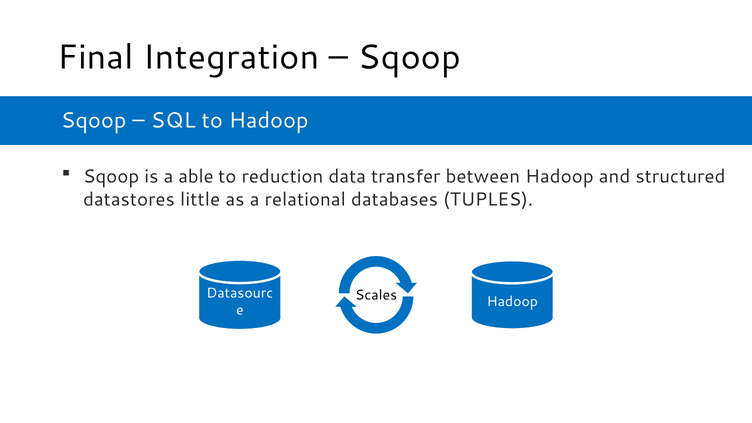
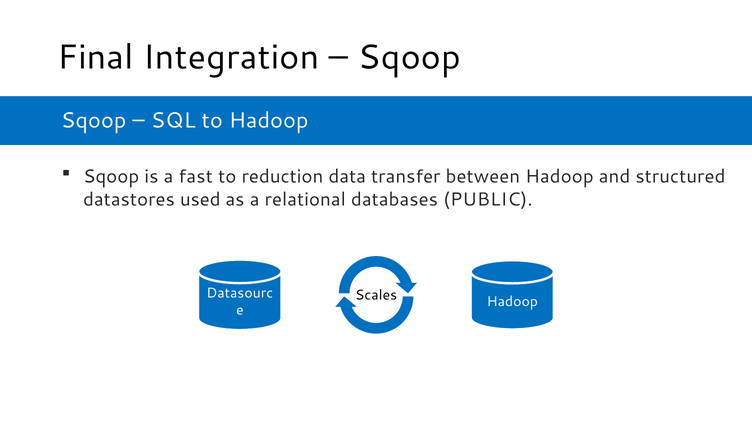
able: able -> fast (196, 177)
little: little -> used (200, 199)
TUPLES: TUPLES -> PUBLIC (488, 199)
